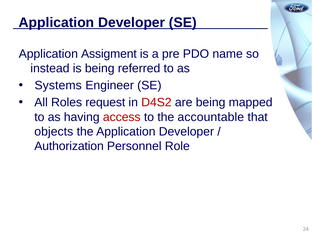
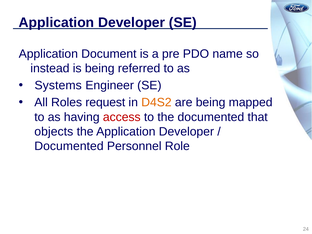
Assigment: Assigment -> Document (109, 54)
D4S2 colour: red -> orange (156, 102)
the accountable: accountable -> documented (211, 117)
Authorization: Authorization -> Documented (69, 146)
